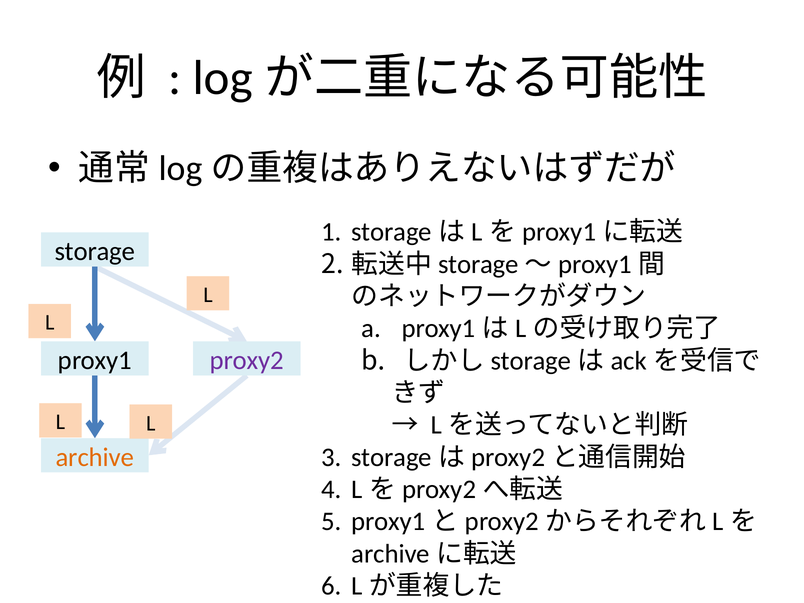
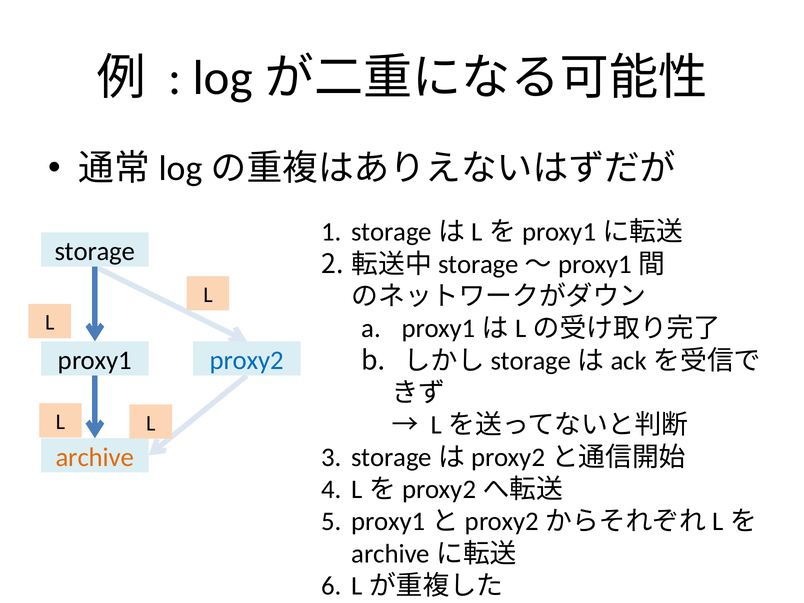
proxy2 colour: purple -> blue (247, 360)
